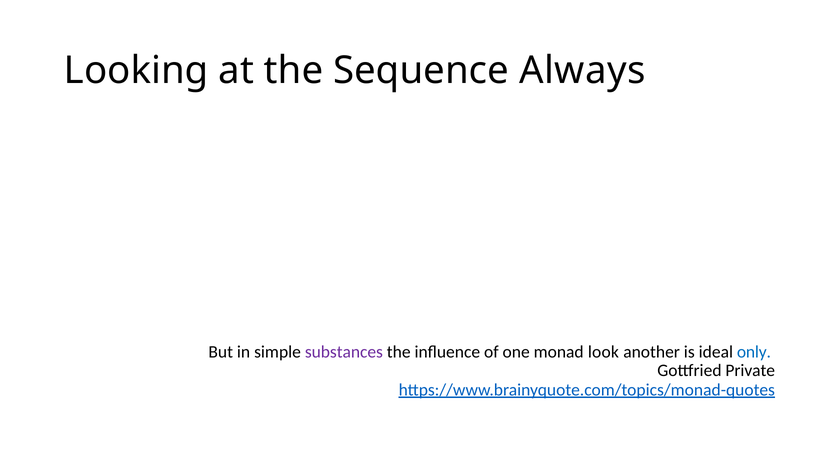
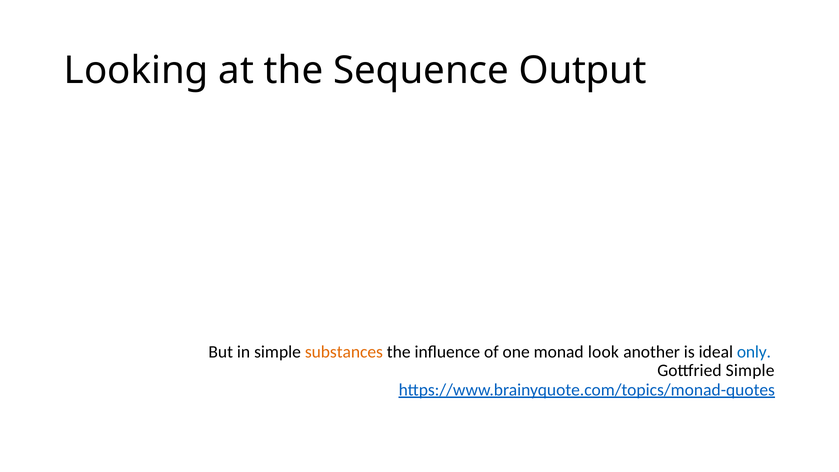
Always: Always -> Output (583, 70)
substances colour: purple -> orange (344, 352)
Gottfried Private: Private -> Simple (750, 371)
